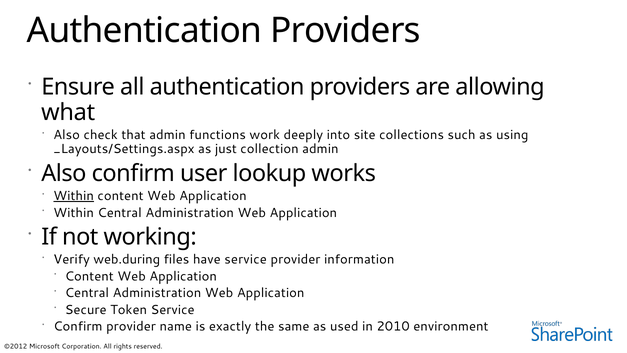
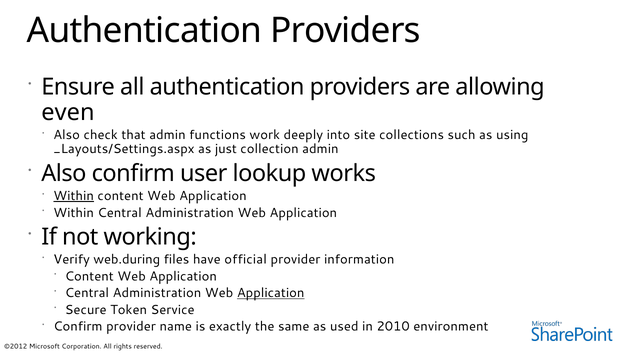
what: what -> even (68, 112)
have service: service -> official (246, 259)
Application underline: none -> present (271, 293)
